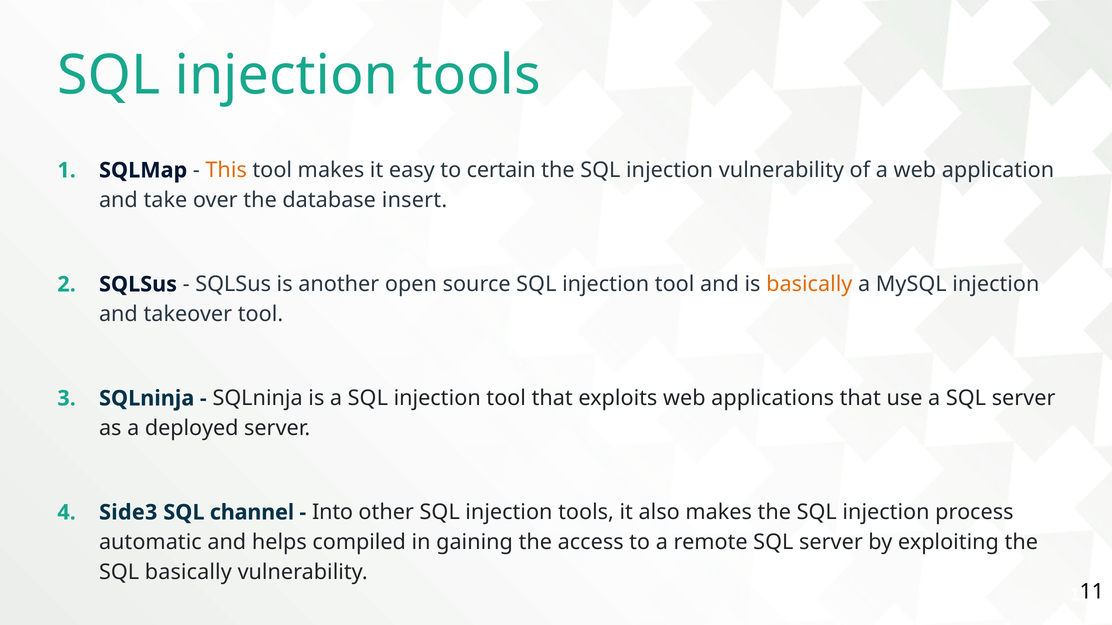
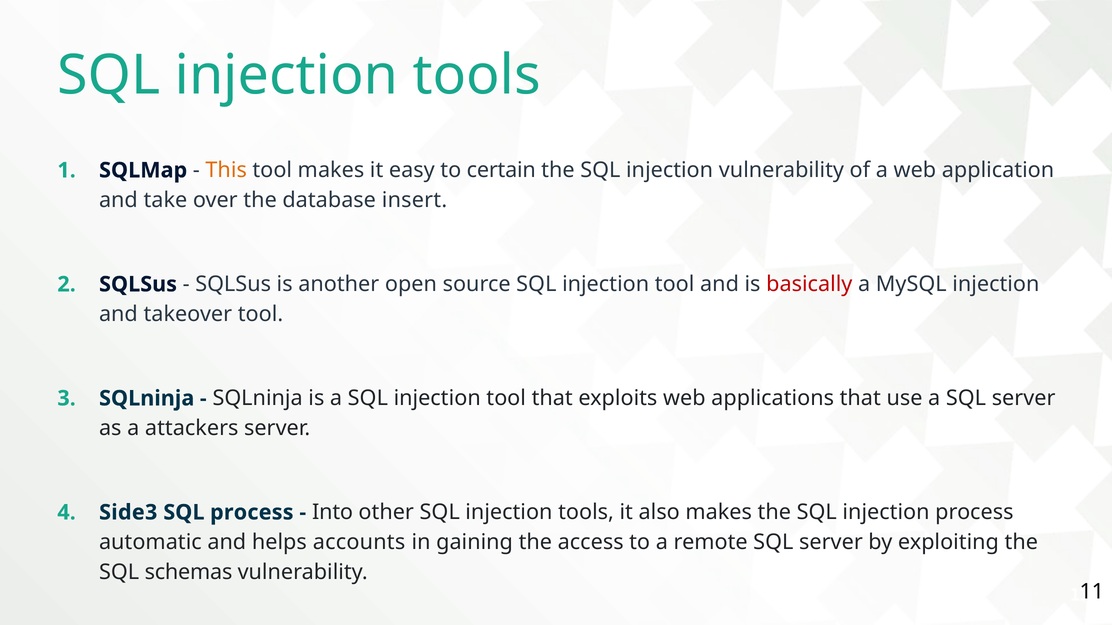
basically colour: orange -> red (809, 285)
deployed: deployed -> attackers (192, 428)
SQL channel: channel -> process (252, 513)
compiled: compiled -> accounts (359, 543)
SQL basically: basically -> schemas (189, 572)
